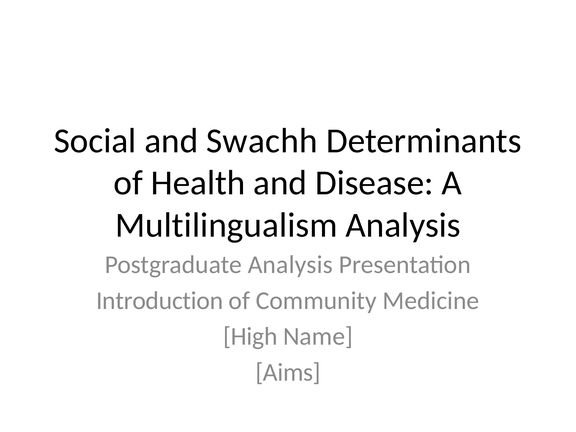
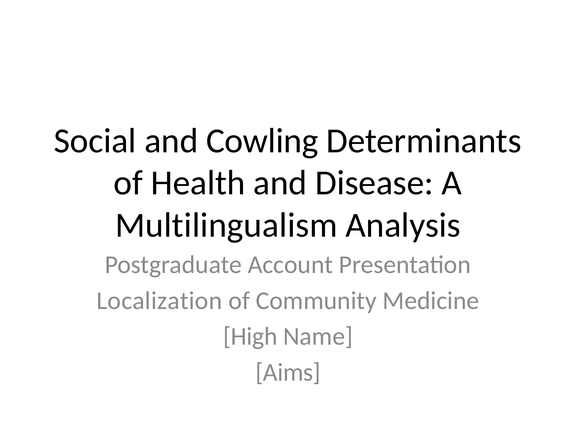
Swachh: Swachh -> Cowling (262, 141)
Postgraduate Analysis: Analysis -> Account (290, 265)
Introduction: Introduction -> Localization (159, 301)
